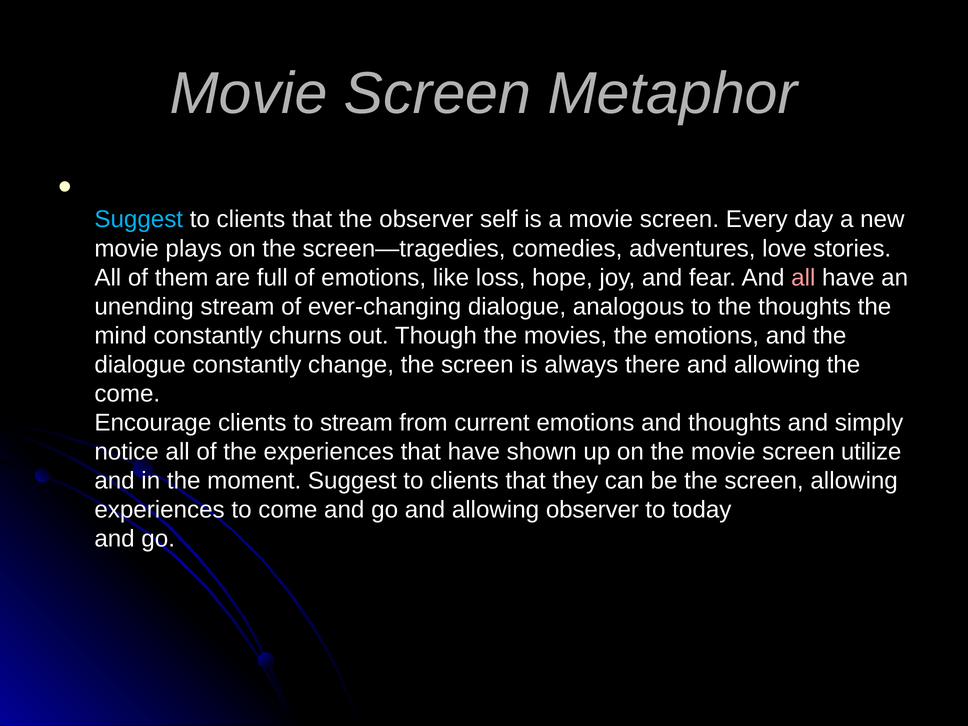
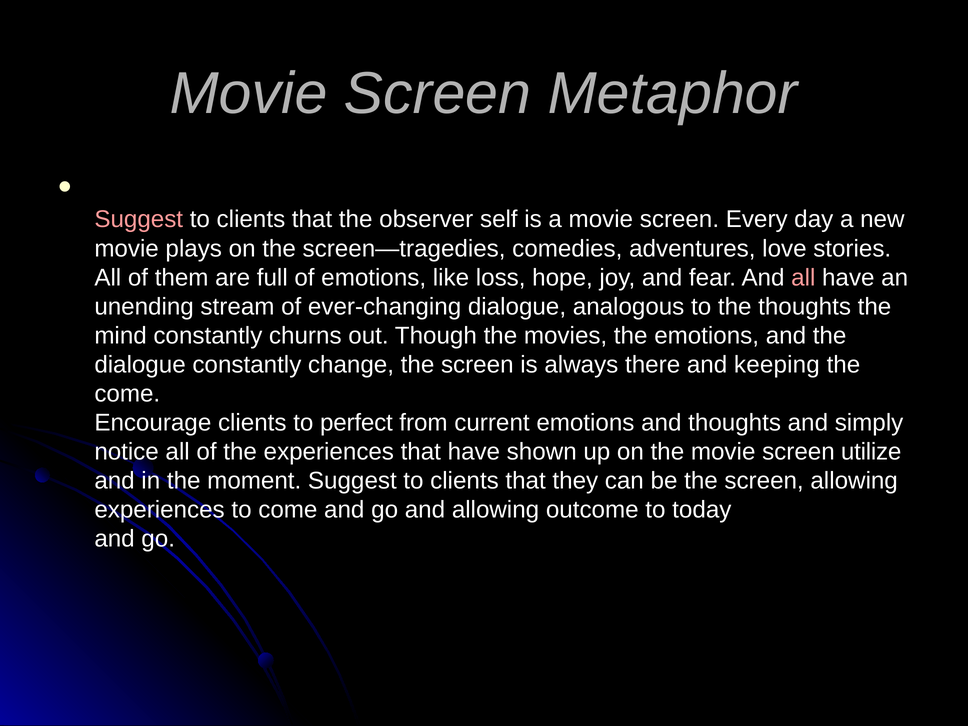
Suggest colour: light blue -> pink (139, 219)
there and allowing: allowing -> keeping (777, 365)
to stream: stream -> perfect (356, 423)
allowing observer: observer -> outcome (592, 510)
